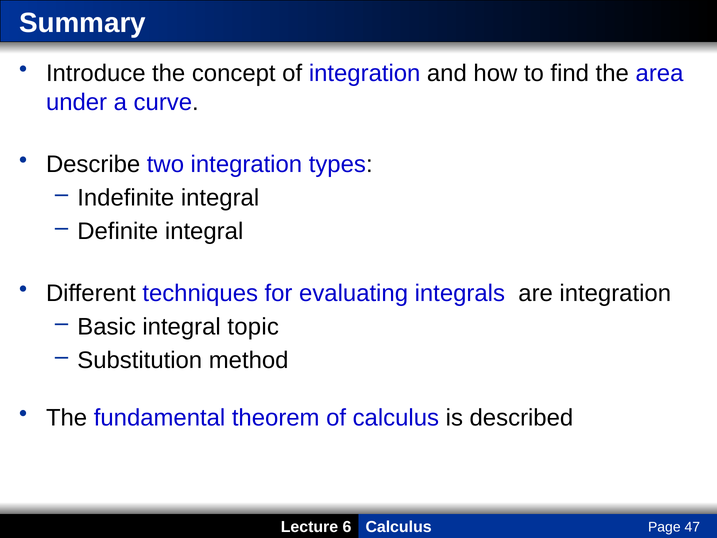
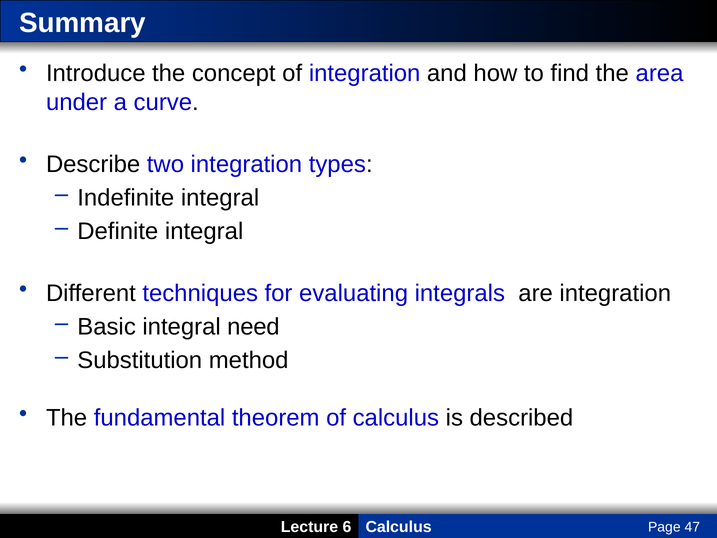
topic: topic -> need (253, 327)
